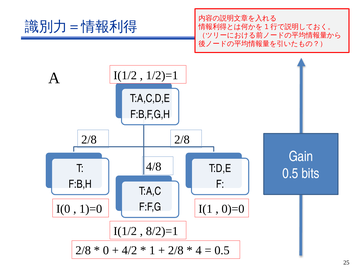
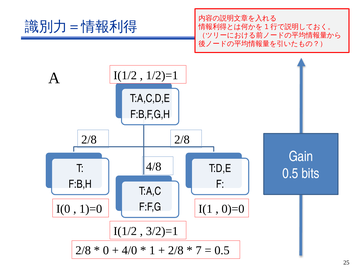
8/2)=1: 8/2)=1 -> 3/2)=1 (162, 231)
4/2: 4/2 -> 4/0 (129, 250)
4: 4 -> 7 (199, 250)
